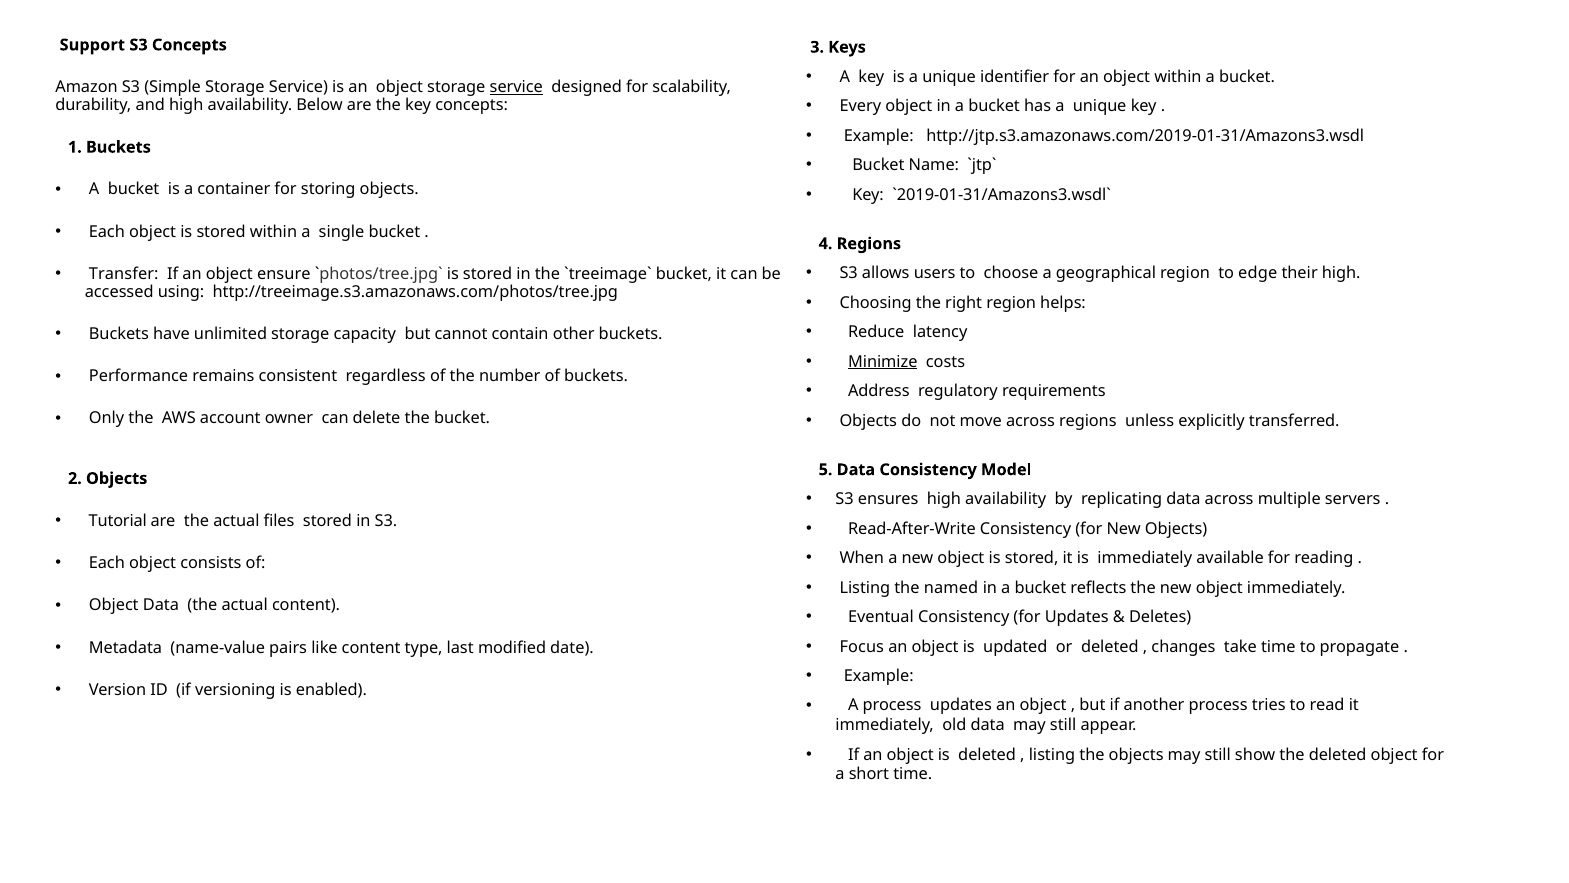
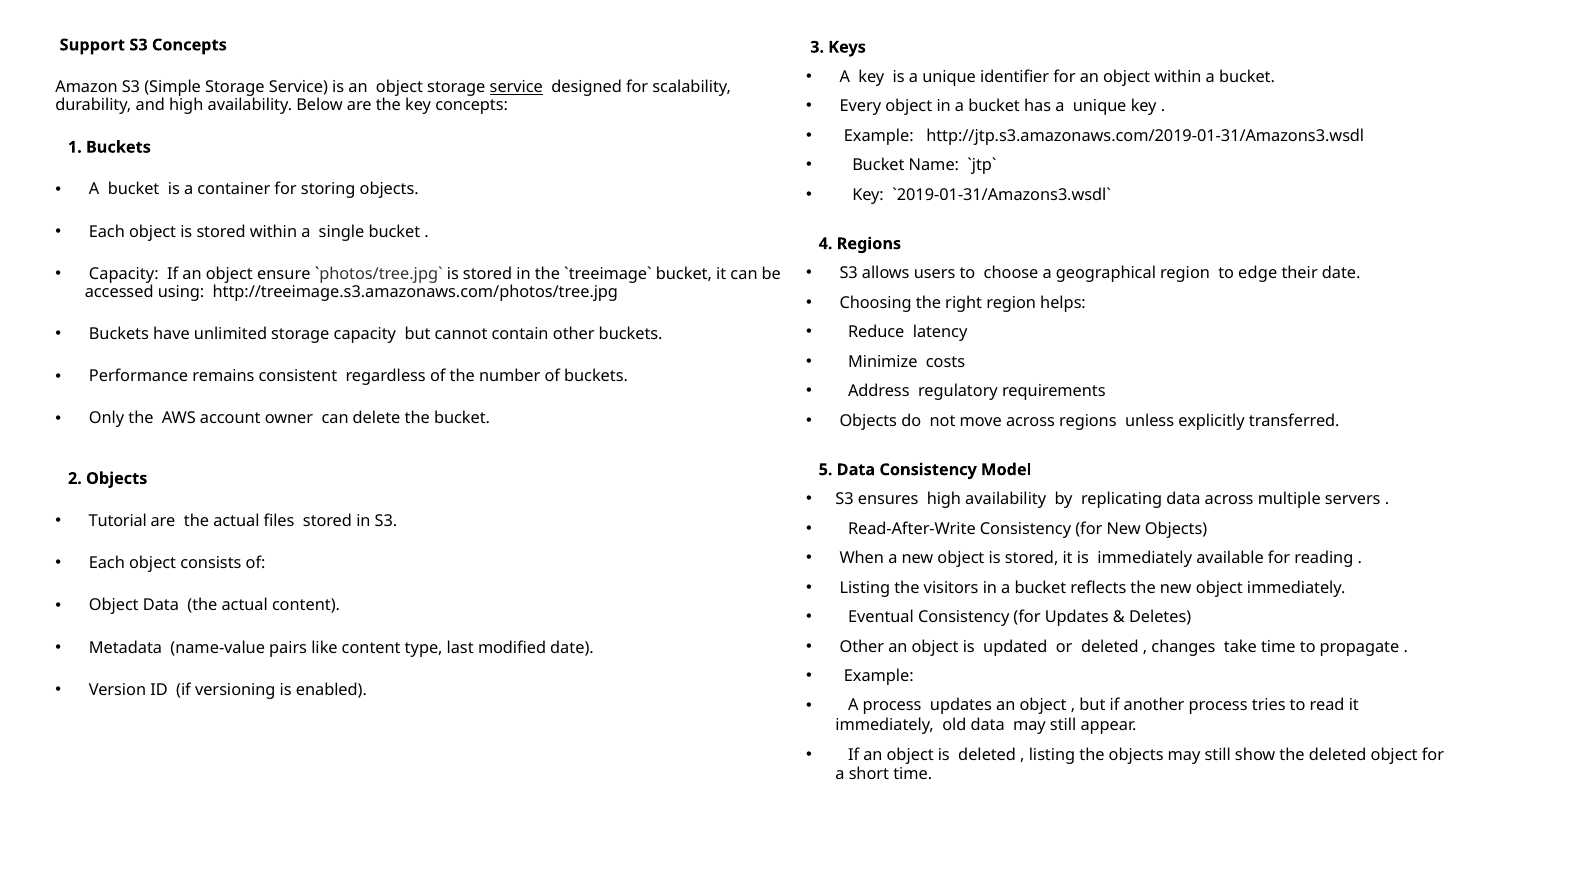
their high: high -> date (1341, 273)
Transfer: Transfer -> Capacity (124, 274)
Minimize underline: present -> none (883, 361)
named: named -> visitors (951, 587)
Focus: Focus -> Other (862, 646)
